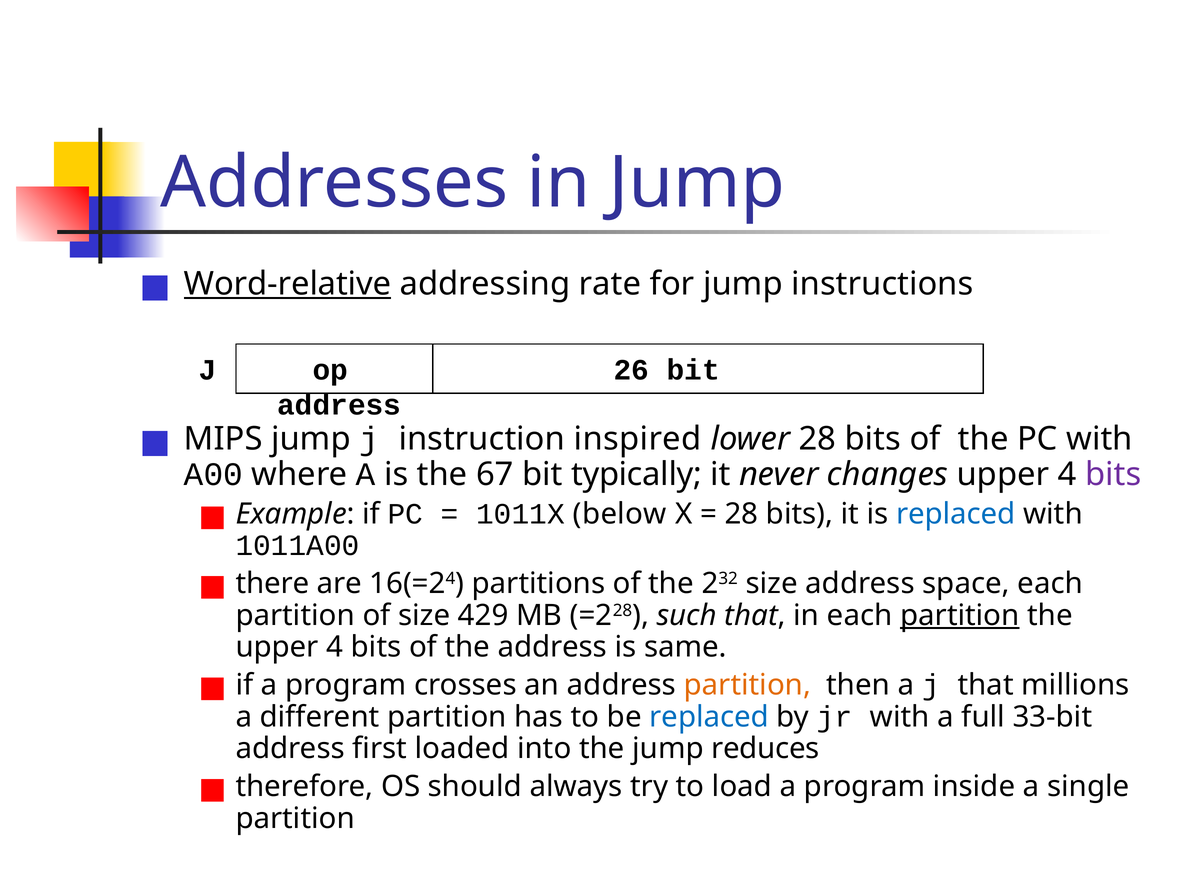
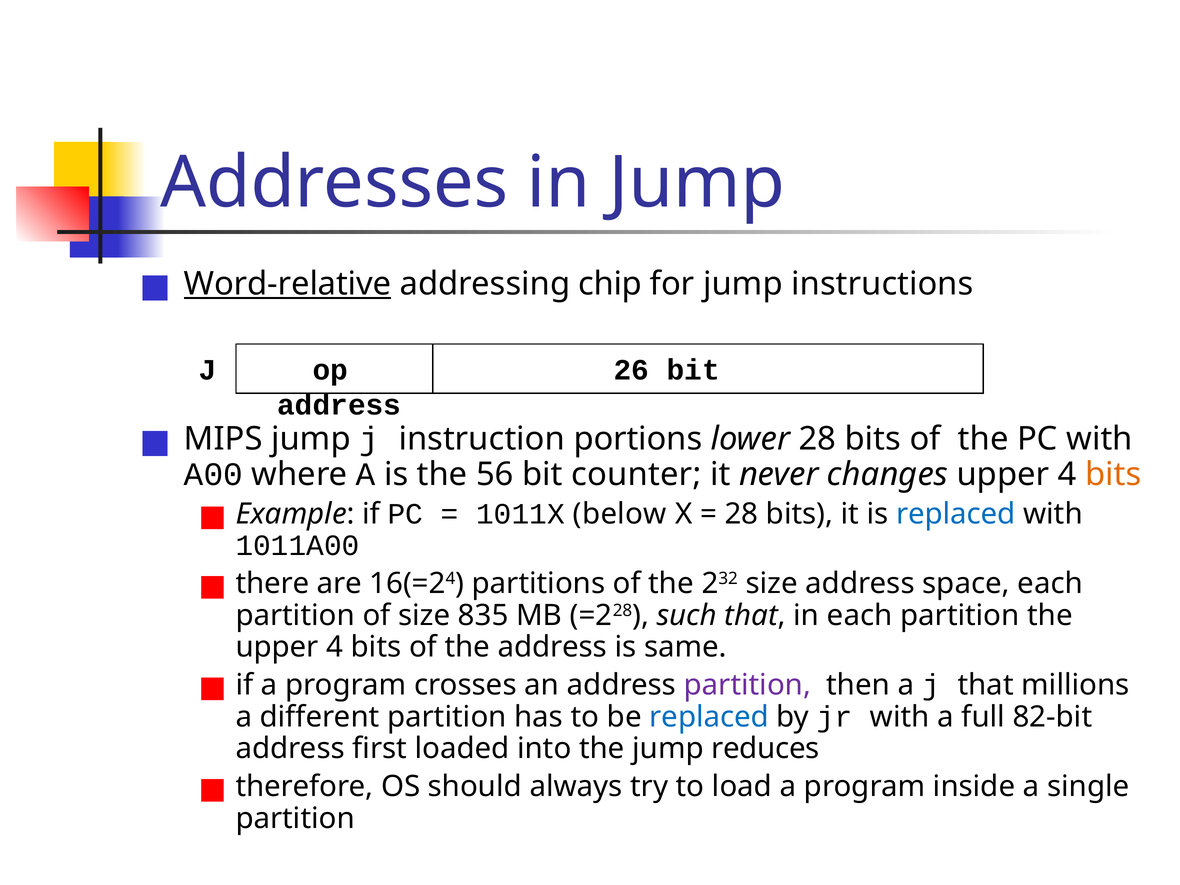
rate: rate -> chip (610, 284)
inspired: inspired -> portions (638, 439)
67: 67 -> 56 (495, 474)
typically: typically -> counter (636, 474)
bits colour: purple -> orange (1113, 474)
429: 429 -> 835 (483, 615)
partition underline: present -> none (960, 615)
partition colour: orange -> purple (747, 685)
33-bit: 33-bit -> 82-bit (1052, 717)
